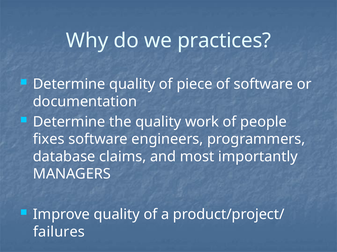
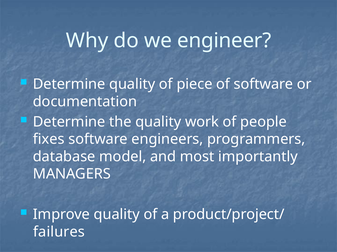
practices: practices -> engineer (224, 41)
claims: claims -> model (123, 157)
